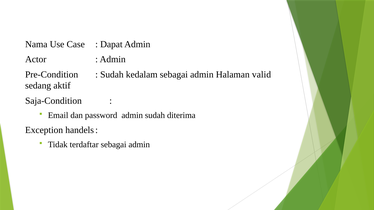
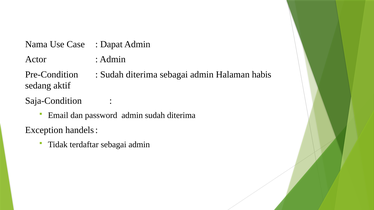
kedalam: kedalam -> diterima (142, 75)
valid: valid -> habis (262, 75)
